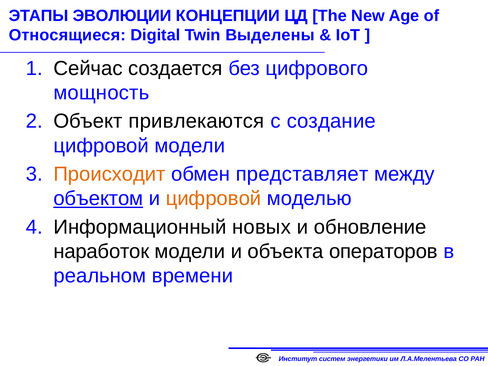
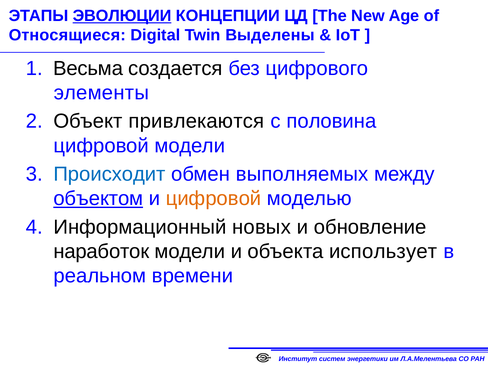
ЭВОЛЮЦИИ underline: none -> present (122, 16)
Сейчас: Сейчас -> Весьма (88, 68)
мощность: мощность -> элементы (101, 93)
создание: создание -> половина (331, 121)
Происходит colour: orange -> blue (109, 174)
представляет: представляет -> выполняемых (302, 174)
операторов: операторов -> использует (383, 251)
